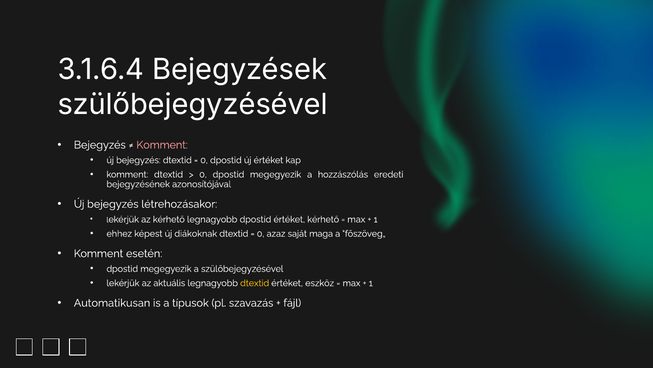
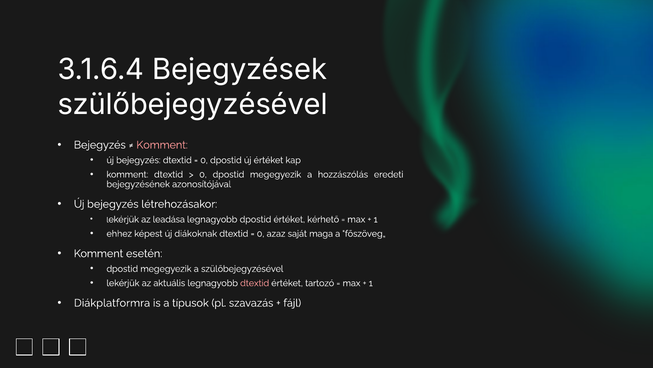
az kérhető: kérhető -> leadása (169, 219)
dtextid colour: yellow -> pink (255, 283)
eszköz: eszköz -> tartozó (320, 283)
Automatikusan: Automatikusan -> Diákplatformra (112, 302)
